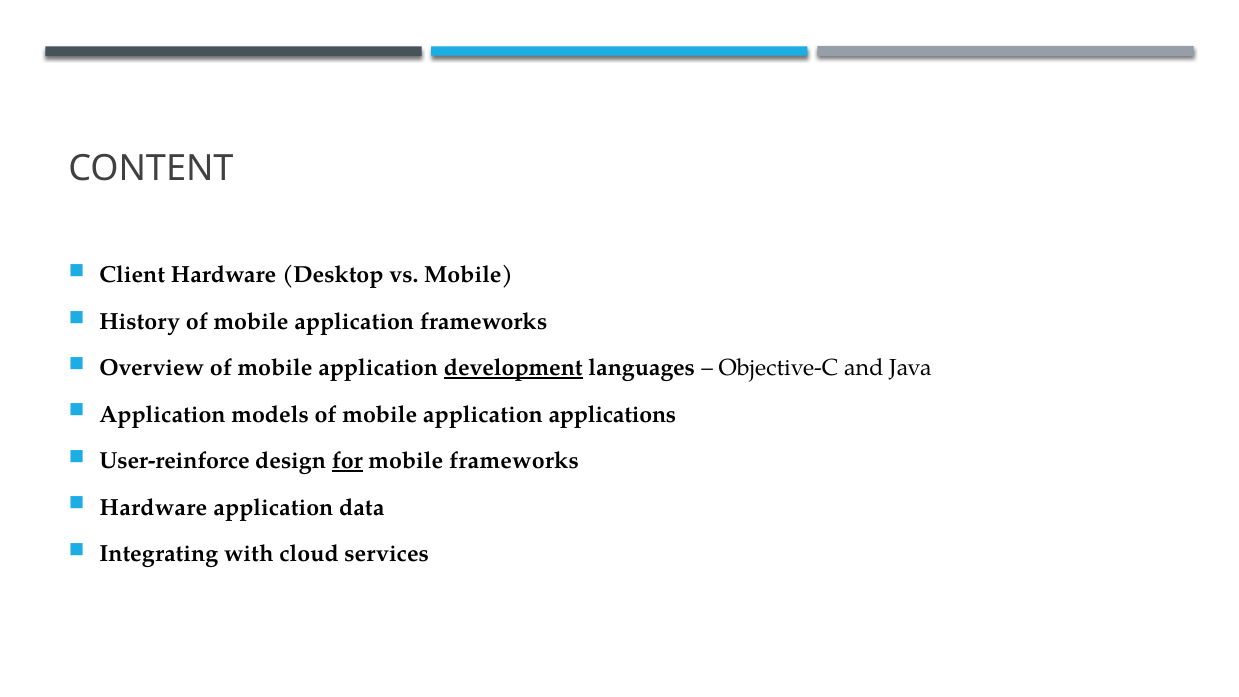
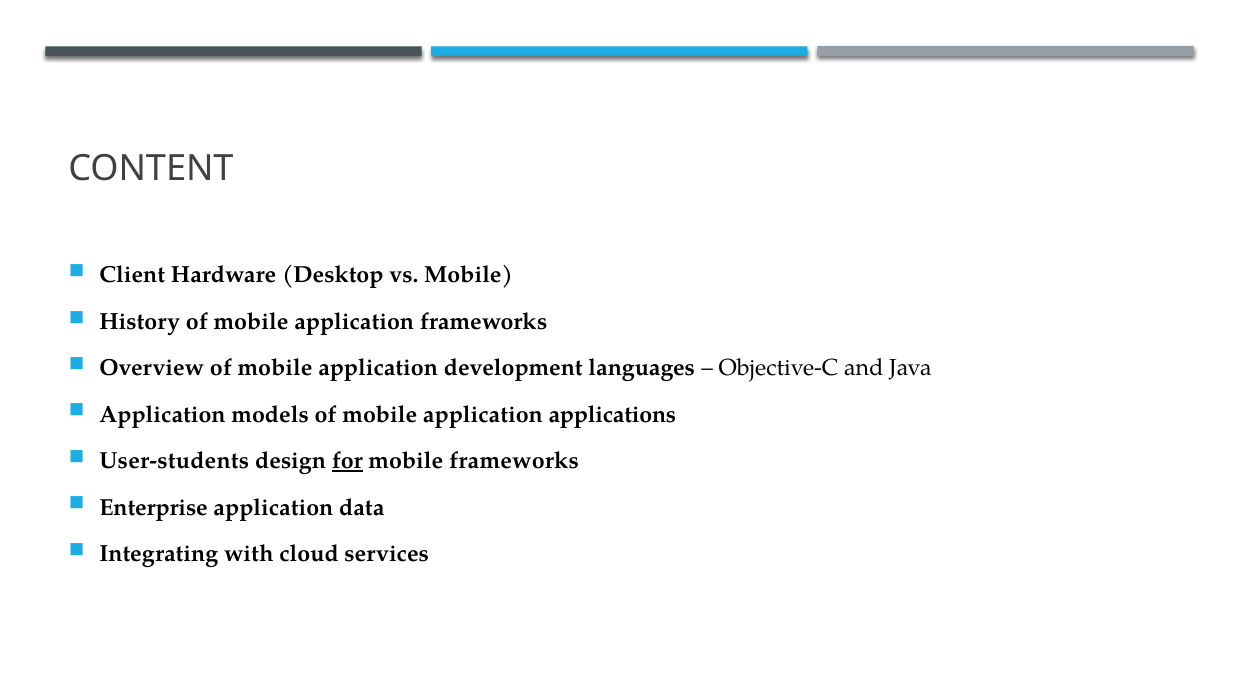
development underline: present -> none (513, 368)
User-reinforce: User-reinforce -> User-students (174, 461)
Hardware: Hardware -> Enterprise (154, 507)
